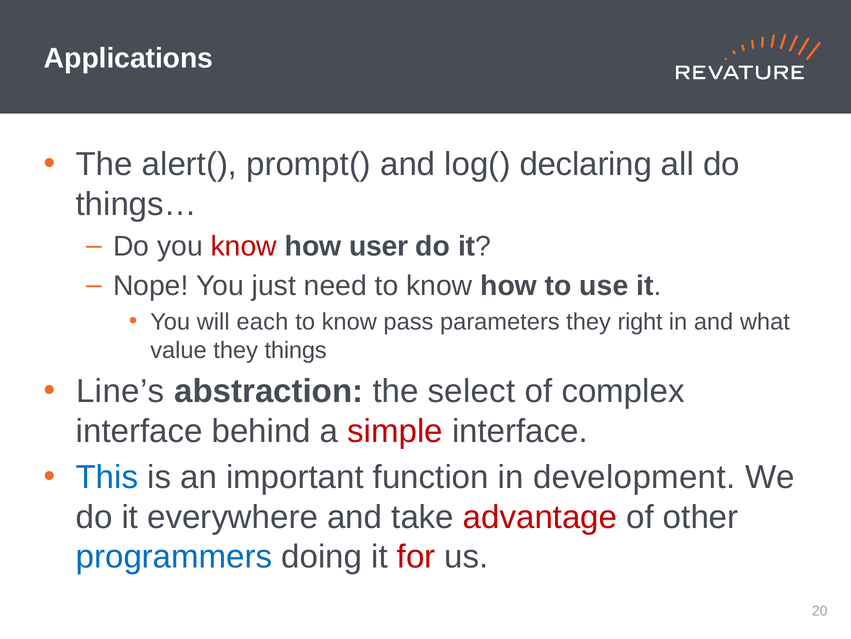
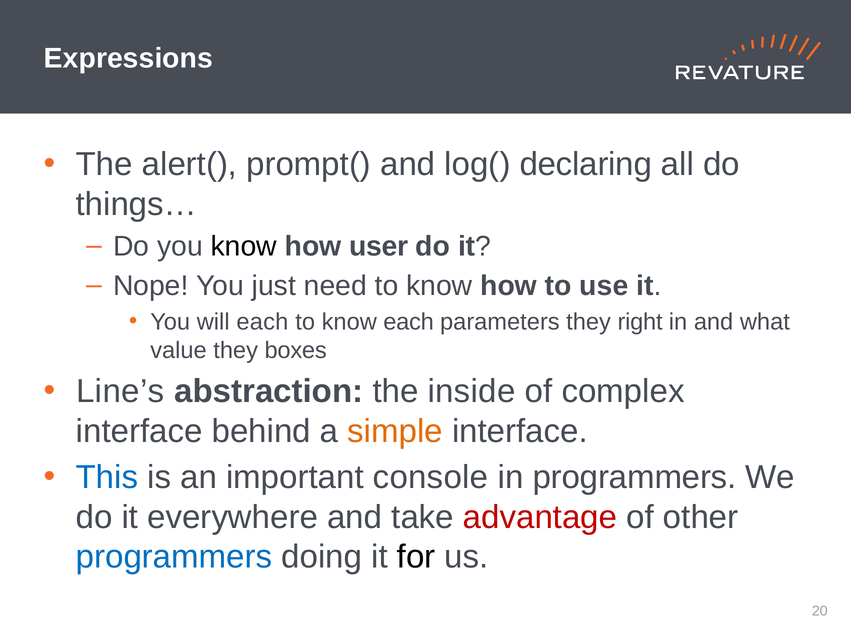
Applications: Applications -> Expressions (128, 58)
know colour: red -> black (244, 246)
know pass: pass -> each (409, 321)
things: things -> boxes (296, 350)
select: select -> inside (472, 391)
simple colour: red -> orange (395, 431)
function: function -> console (431, 477)
in development: development -> programmers (635, 477)
for colour: red -> black (416, 556)
